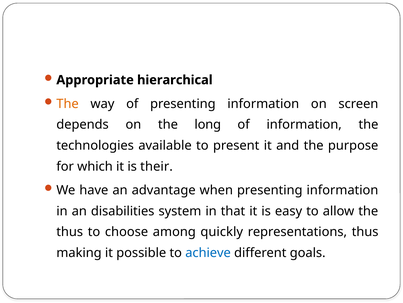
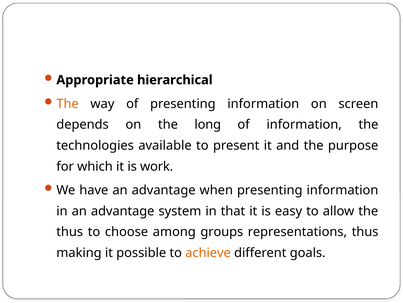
their: their -> work (157, 166)
in an disabilities: disabilities -> advantage (123, 211)
quickly: quickly -> groups (222, 231)
achieve colour: blue -> orange (208, 252)
